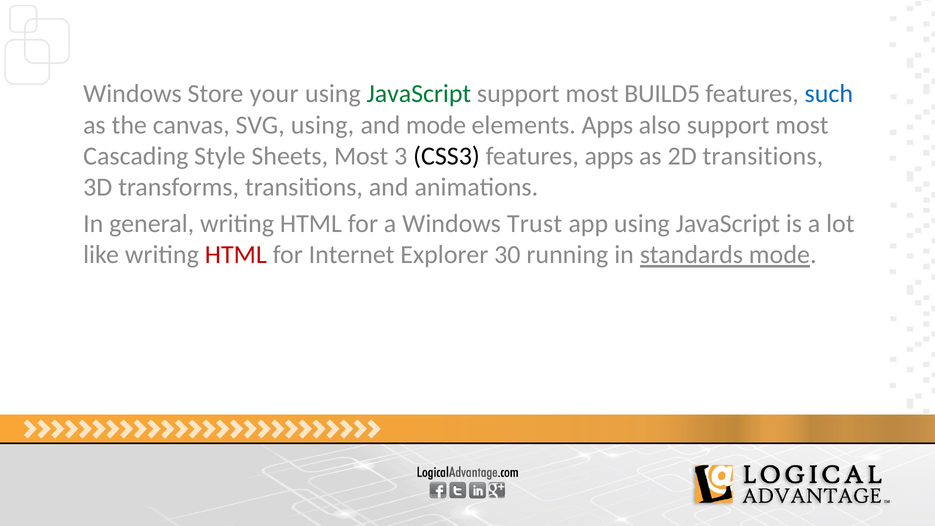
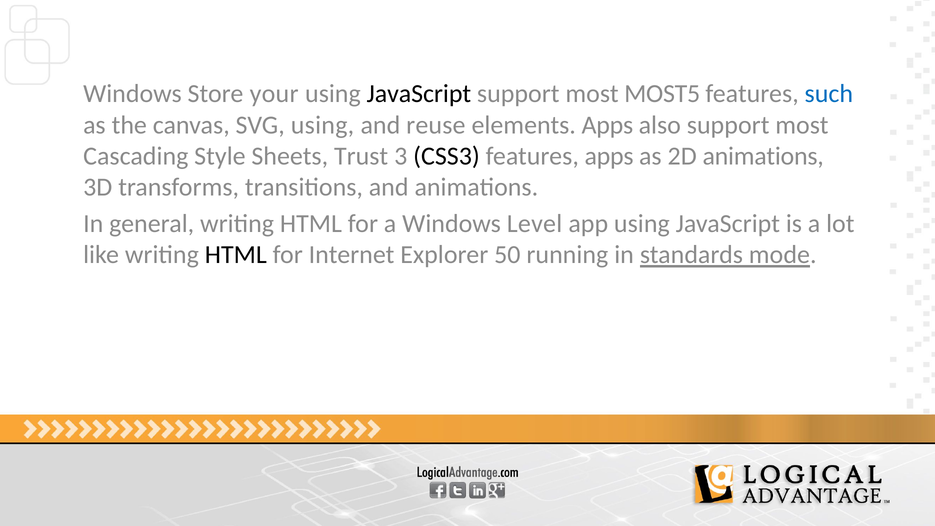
JavaScript colour: green -> black (419, 94)
BUILD5: BUILD5 -> MOST5 (662, 94)
and mode: mode -> reuse (436, 125)
Sheets Most: Most -> Trust (361, 156)
2D transitions: transitions -> animations (763, 156)
Trust: Trust -> Level (535, 224)
HTML colour: red -> black (236, 255)
30: 30 -> 50 (507, 255)
